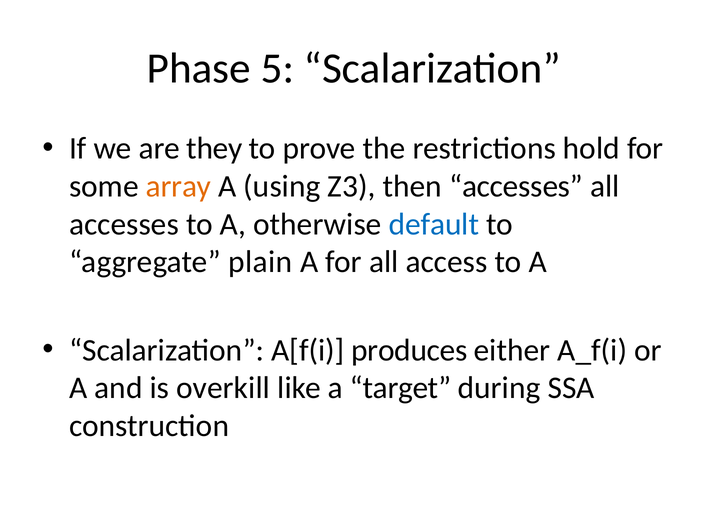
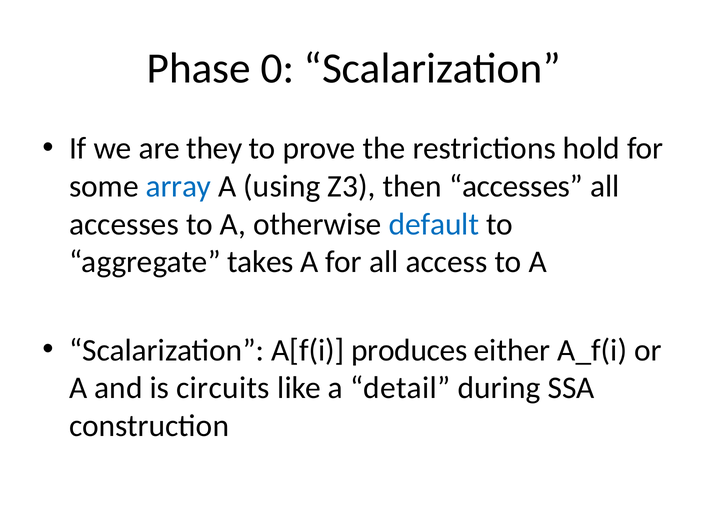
5: 5 -> 0 (277, 69)
array colour: orange -> blue (178, 186)
plain: plain -> takes (261, 262)
overkill: overkill -> circuits (223, 388)
target: target -> detail (400, 388)
